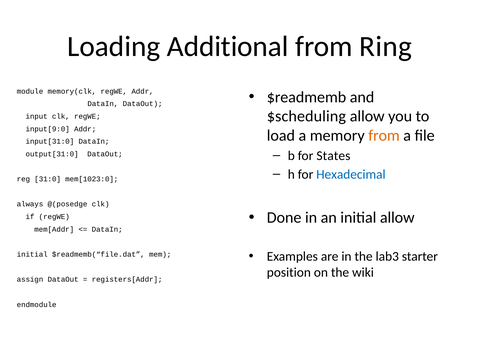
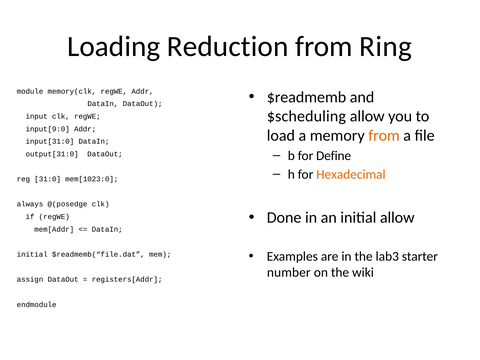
Additional: Additional -> Reduction (228, 46)
States: States -> Define (334, 156)
Hexadecimal colour: blue -> orange (351, 174)
position: position -> number (289, 272)
